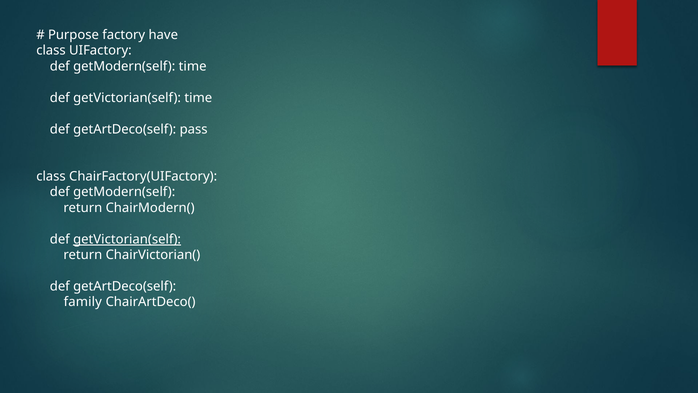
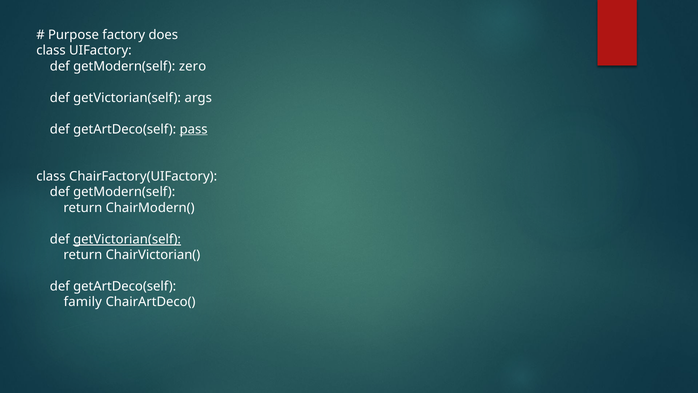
have: have -> does (163, 35)
getModern(self time: time -> zero (193, 66)
getVictorian(self time: time -> args (198, 98)
pass underline: none -> present (194, 129)
